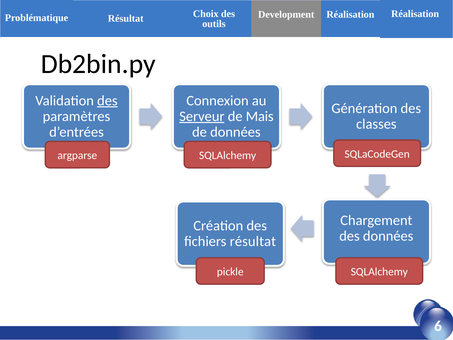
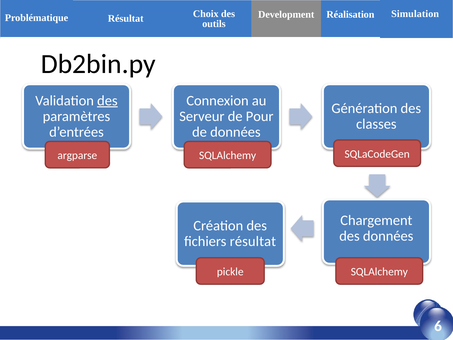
Réalisation Réalisation: Réalisation -> Simulation (415, 14)
Serveur underline: present -> none (202, 116)
Mais: Mais -> Pour (260, 116)
